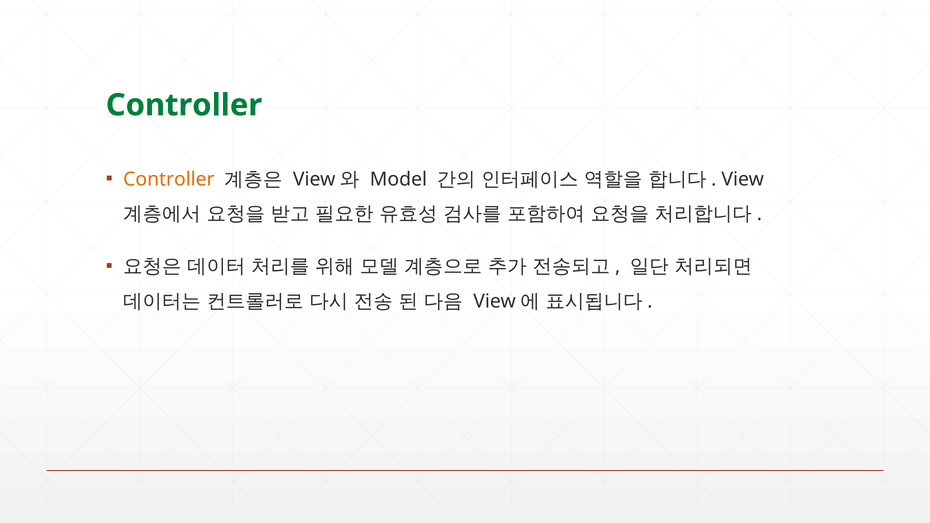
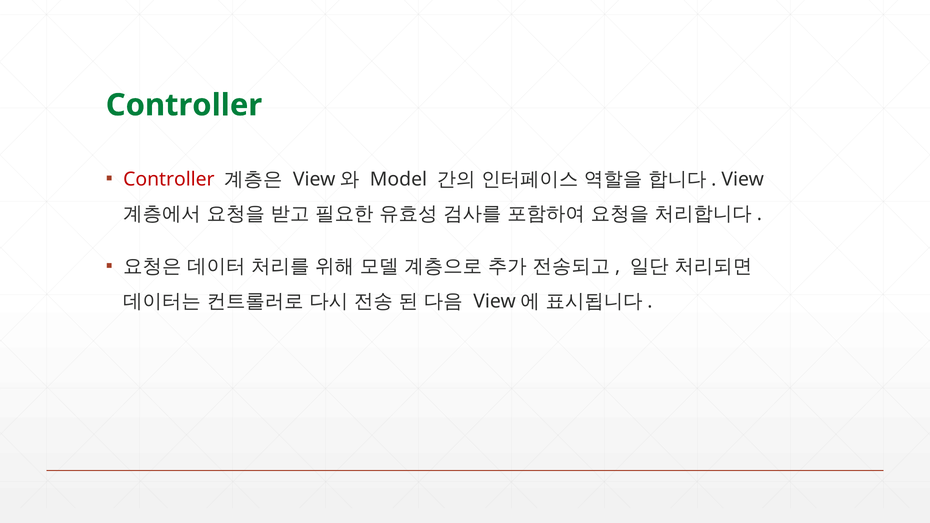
Controller colour: orange -> red (169, 179)
